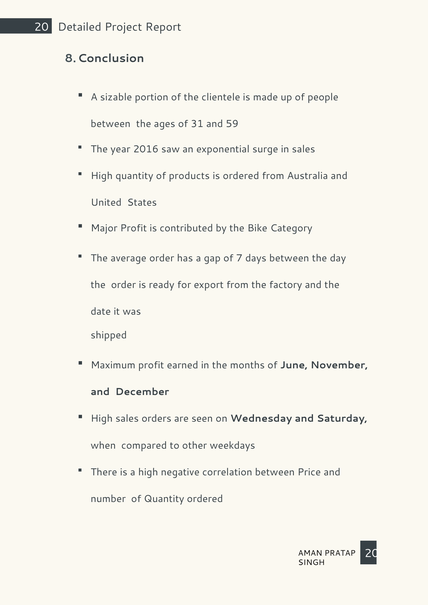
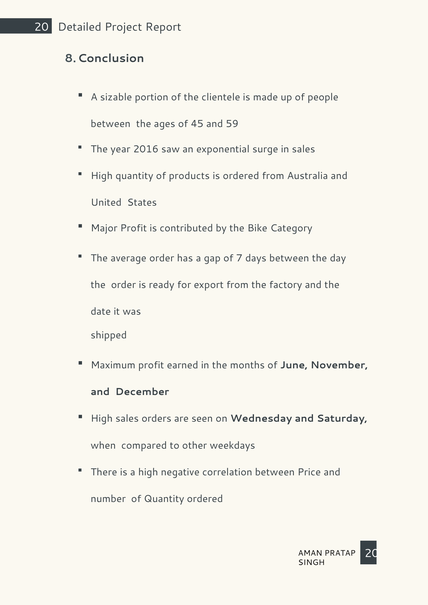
31: 31 -> 45 (197, 124)
